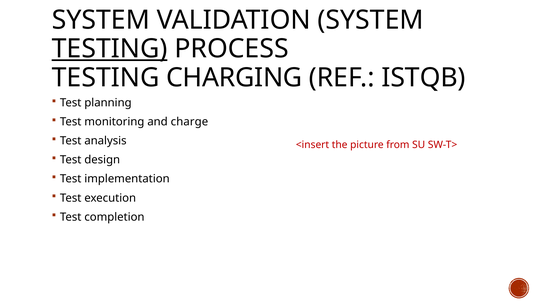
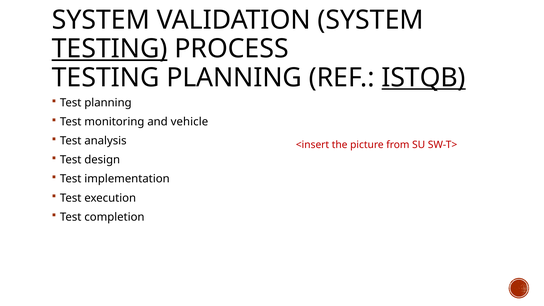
TESTING CHARGING: CHARGING -> PLANNING (234, 78)
ISTQB underline: none -> present (424, 78)
charge: charge -> vehicle (189, 122)
